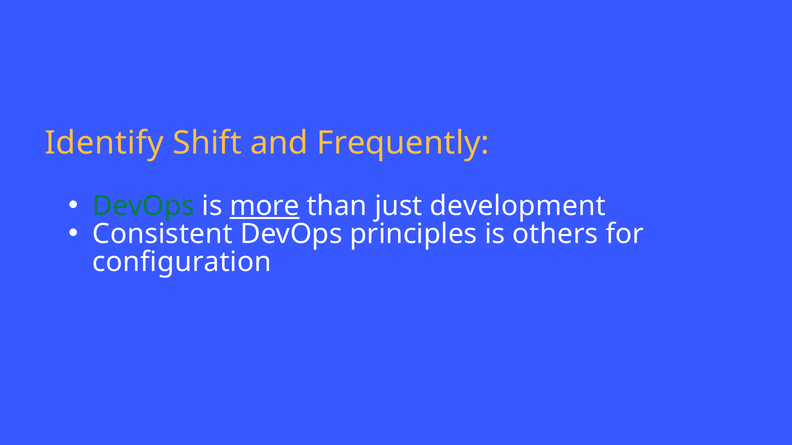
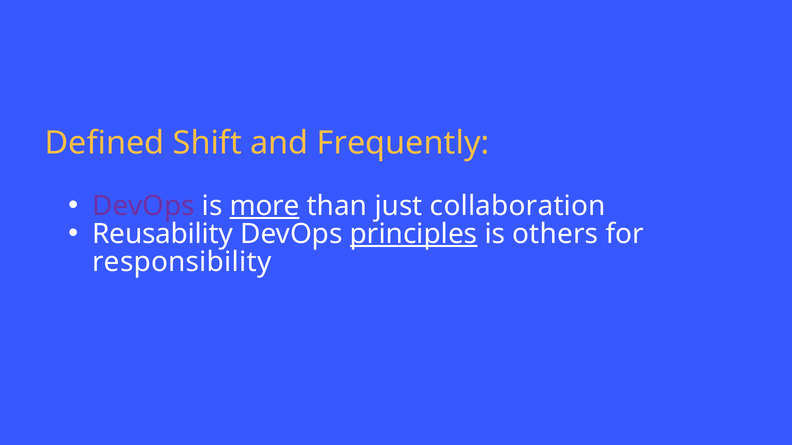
Identify: Identify -> Defined (104, 143)
DevOps colour: green -> purple (143, 206)
development: development -> collaboration (518, 206)
Consistent: Consistent -> Reusability (163, 234)
principles underline: none -> present (414, 234)
configuration: configuration -> responsibility (182, 262)
